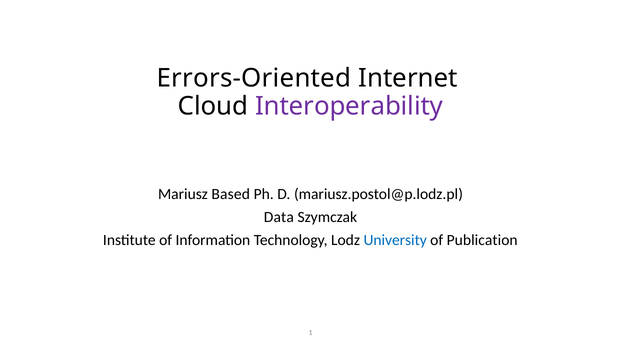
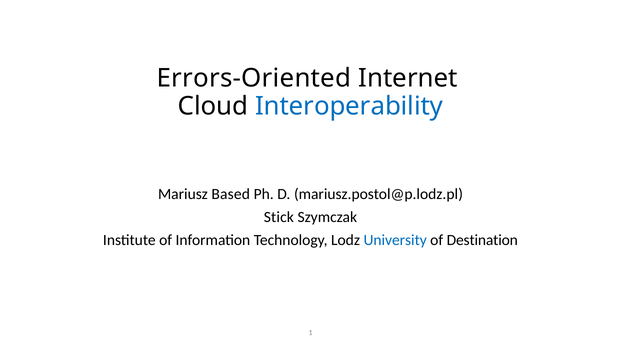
Interoperability colour: purple -> blue (349, 106)
Data: Data -> Stick (279, 217)
Publication: Publication -> Destination (482, 241)
